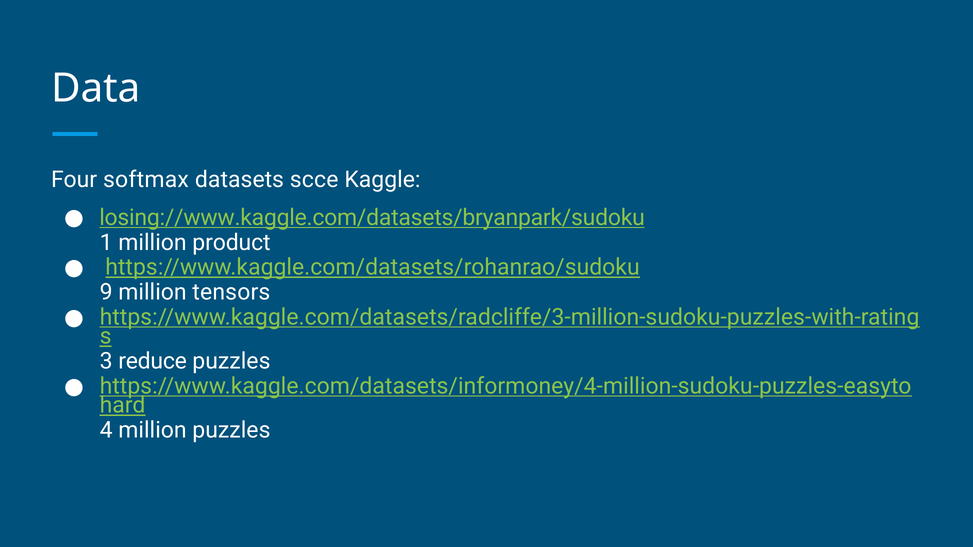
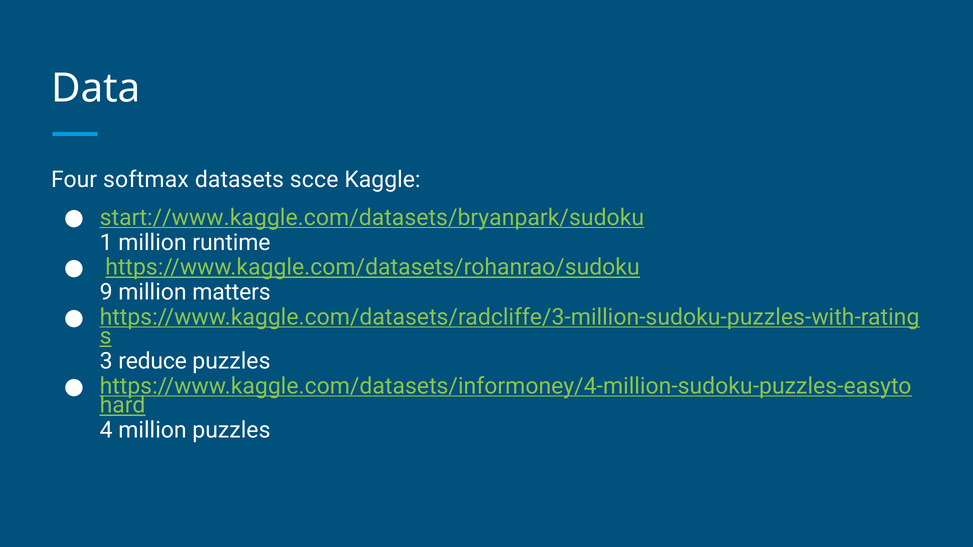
losing://www.kaggle.com/datasets/bryanpark/sudoku: losing://www.kaggle.com/datasets/bryanpark/sudoku -> start://www.kaggle.com/datasets/bryanpark/sudoku (372, 218)
product: product -> runtime (231, 243)
tensors: tensors -> matters (232, 292)
